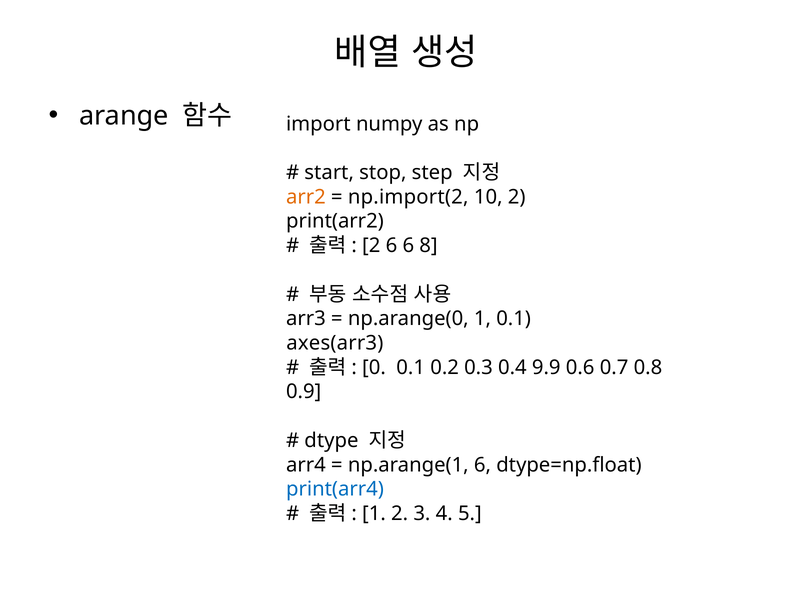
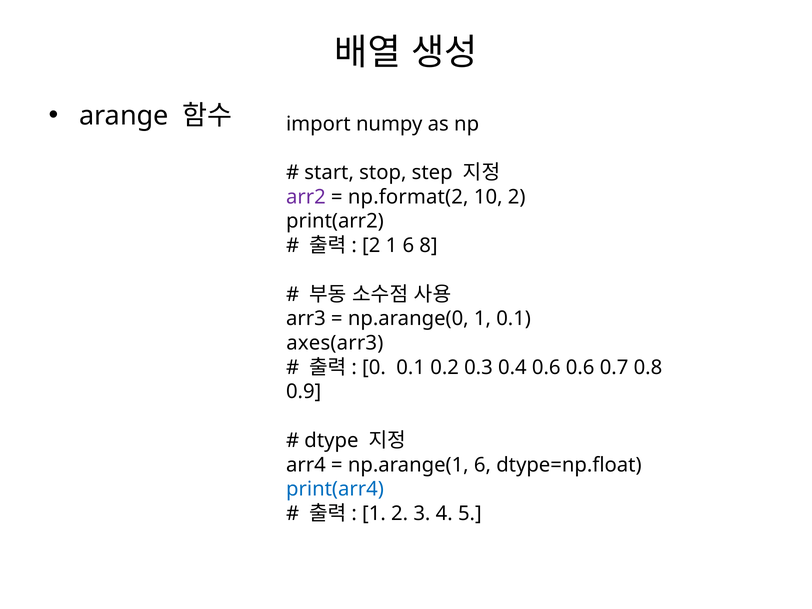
arr2 colour: orange -> purple (306, 197)
np.import(2: np.import(2 -> np.format(2 (408, 197)
2 6: 6 -> 1 (391, 246)
0.4 9.9: 9.9 -> 0.6 (546, 367)
